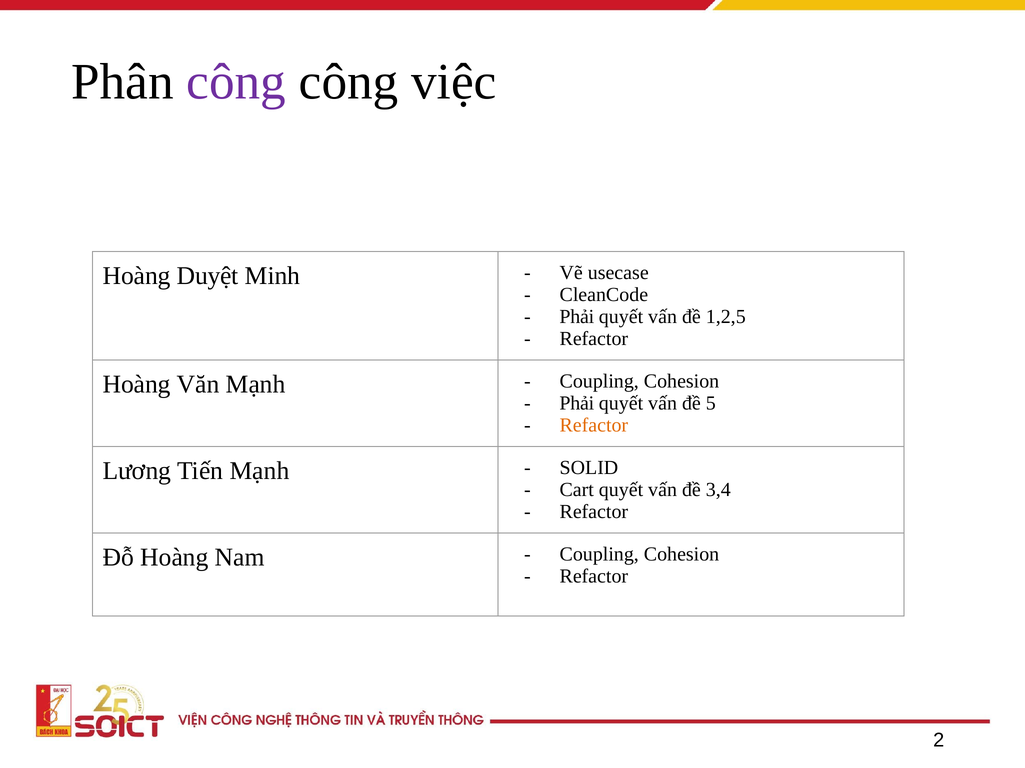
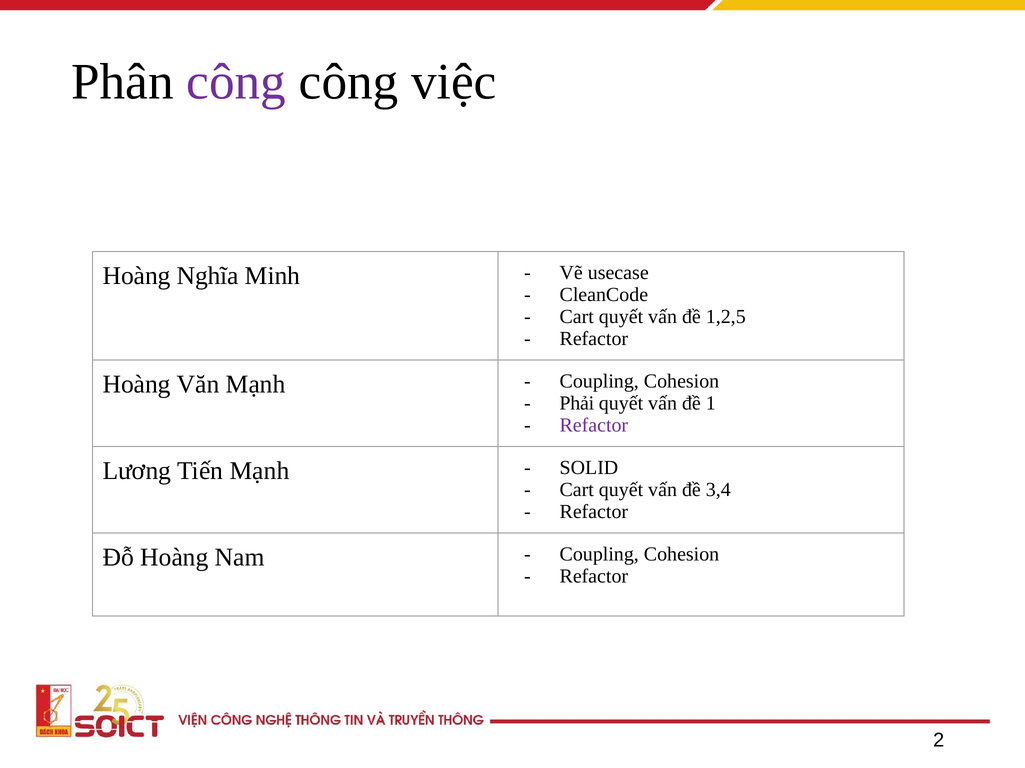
Duyệt: Duyệt -> Nghĩa (208, 276)
Phải: Phải -> Cart (577, 317)
5: 5 -> 1 (711, 404)
Refactor colour: orange -> purple (594, 426)
